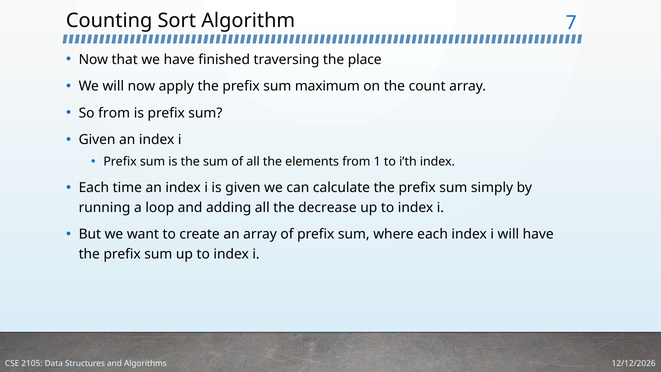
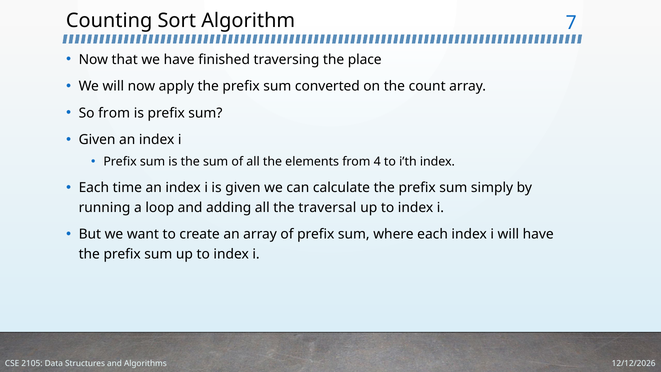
maximum: maximum -> converted (327, 86)
1: 1 -> 4 (377, 162)
decrease: decrease -> traversal (327, 208)
